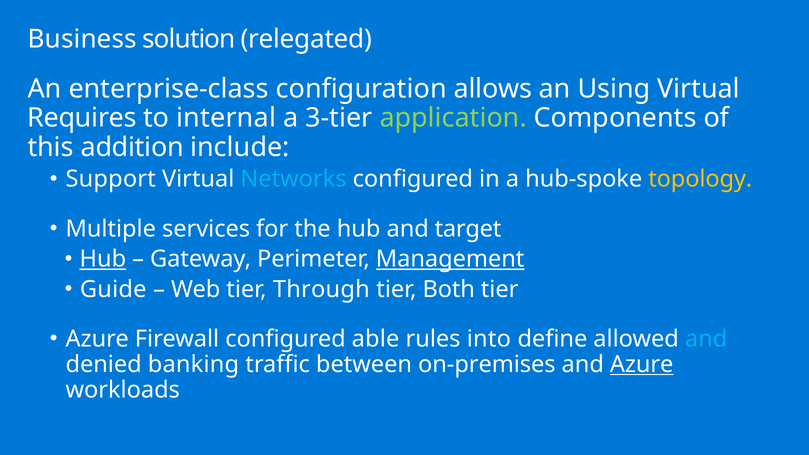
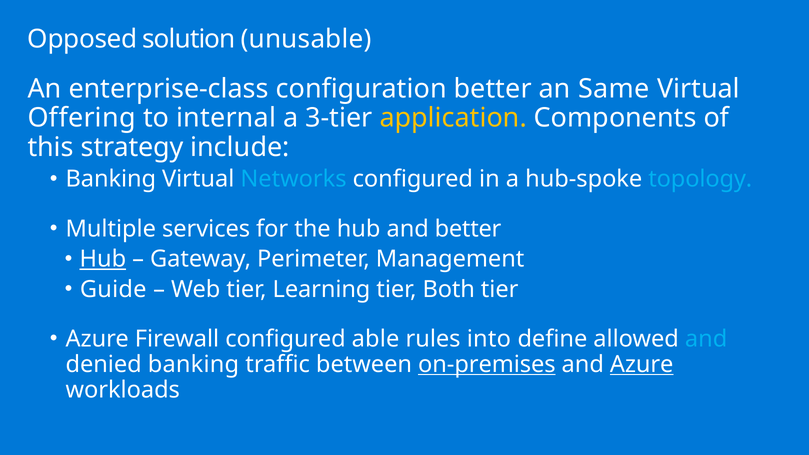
Business: Business -> Opposed (82, 39)
relegated: relegated -> unusable (306, 39)
configuration allows: allows -> better (493, 89)
Using: Using -> Same (614, 89)
Requires: Requires -> Offering (82, 118)
application colour: light green -> yellow (453, 118)
addition: addition -> strategy (132, 147)
Support: Support -> Banking (111, 179)
topology colour: yellow -> light blue (700, 179)
and target: target -> better (468, 229)
Management underline: present -> none (450, 259)
Through: Through -> Learning (322, 289)
on-premises underline: none -> present (487, 364)
